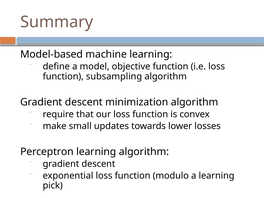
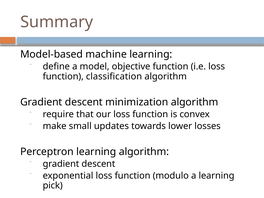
subsampling: subsampling -> classification (114, 76)
